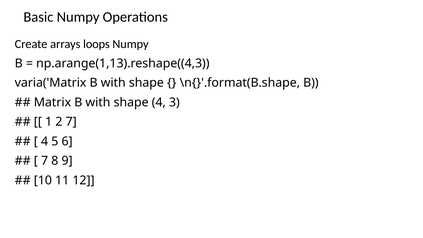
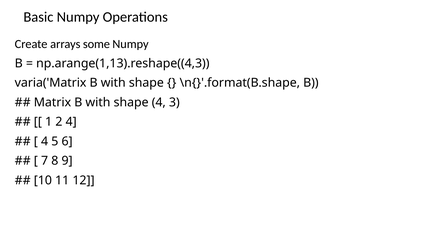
loops: loops -> some (96, 44)
2 7: 7 -> 4 (71, 122)
